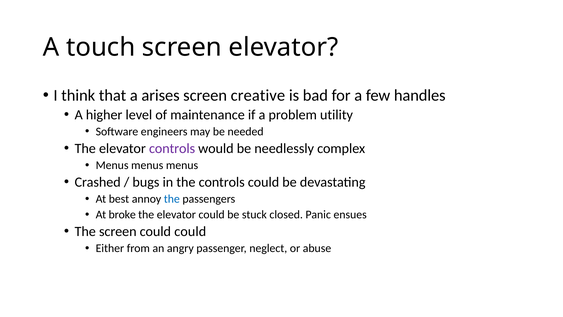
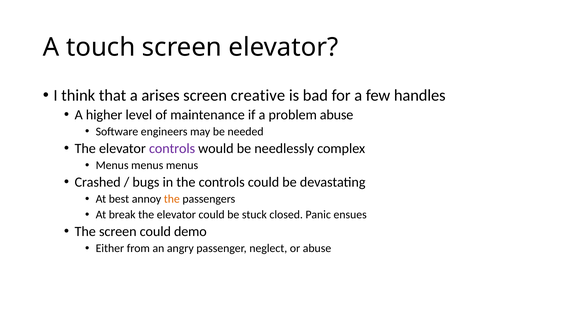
problem utility: utility -> abuse (337, 115)
the colour: blue -> orange (172, 199)
broke: broke -> break (122, 214)
could could: could -> demo (190, 231)
